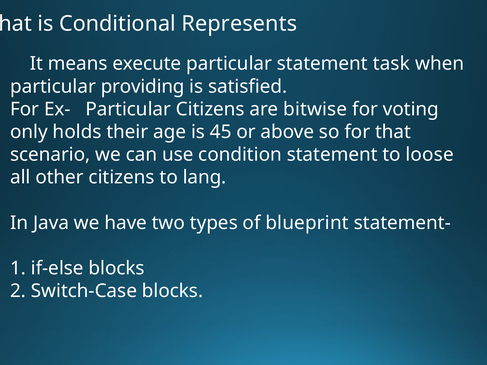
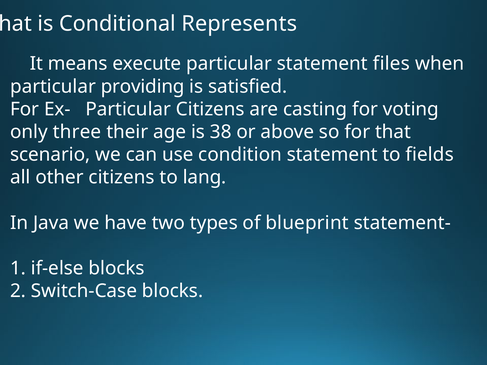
task: task -> files (391, 64)
bitwise: bitwise -> casting (315, 109)
holds: holds -> three (77, 132)
45: 45 -> 38 (221, 132)
loose: loose -> fields (430, 155)
